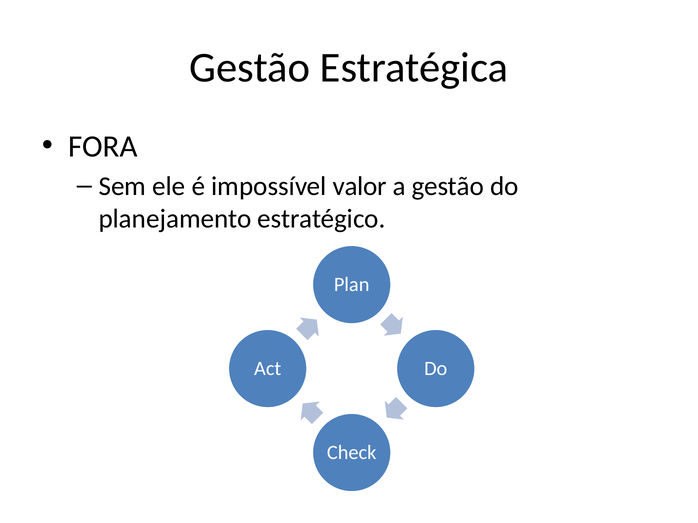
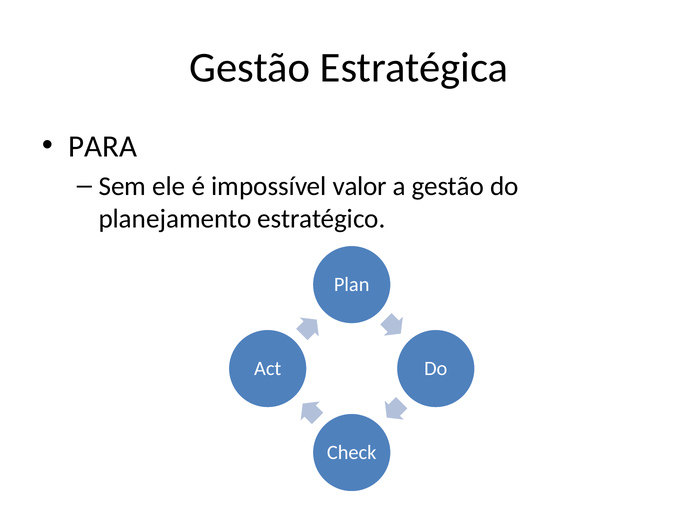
FORA: FORA -> PARA (103, 146)
